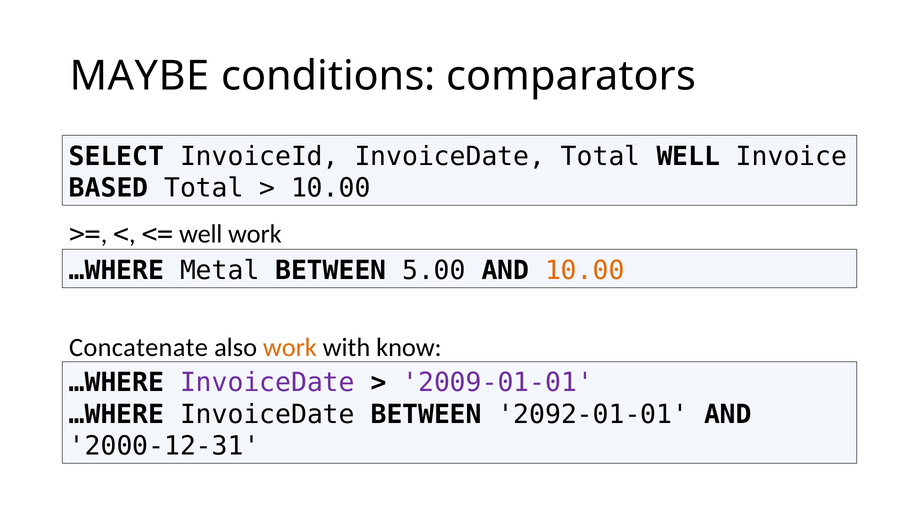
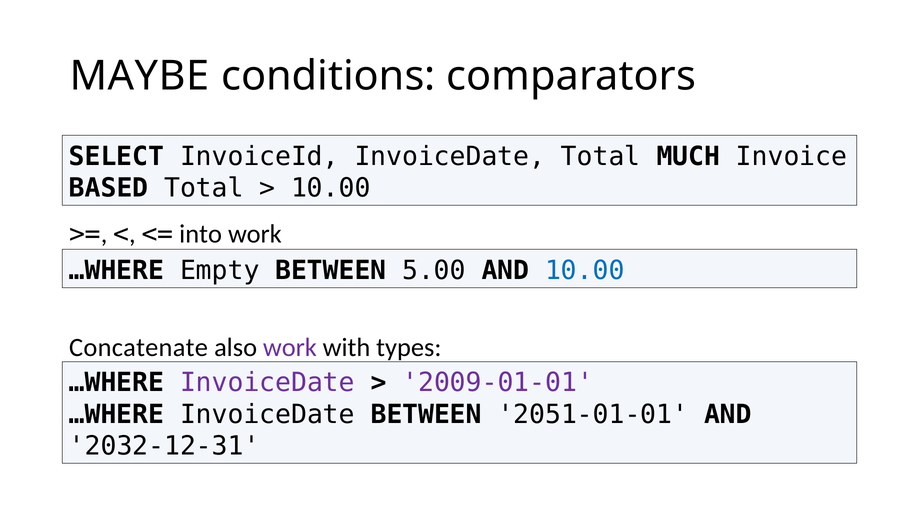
Total WELL: WELL -> MUCH (688, 157)
well: well -> into (201, 234)
Metal: Metal -> Empty (220, 271)
10.00 colour: orange -> blue (585, 271)
work colour: orange -> purple (290, 348)
know: know -> types (409, 348)
2092-01-01: 2092-01-01 -> 2051-01-01 (593, 415)
2000-12-31: 2000-12-31 -> 2032-12-31 (164, 447)
